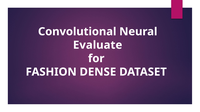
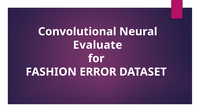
DENSE: DENSE -> ERROR (98, 72)
